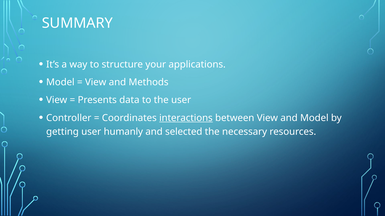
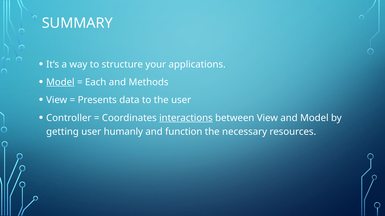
Model underline: none -> present (60, 82)
View: View -> Each (96, 82)
selected: selected -> function (184, 132)
